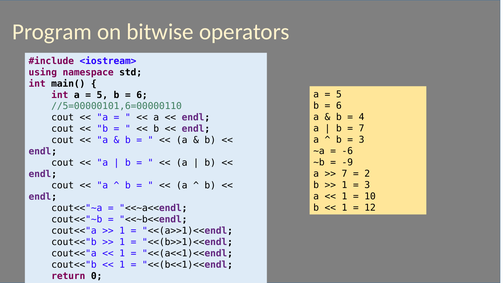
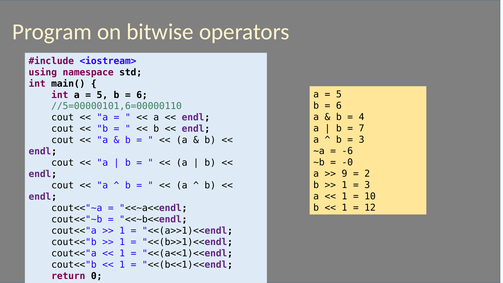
-9: -9 -> -0 (347, 162)
7: 7 -> 9 (345, 174)
